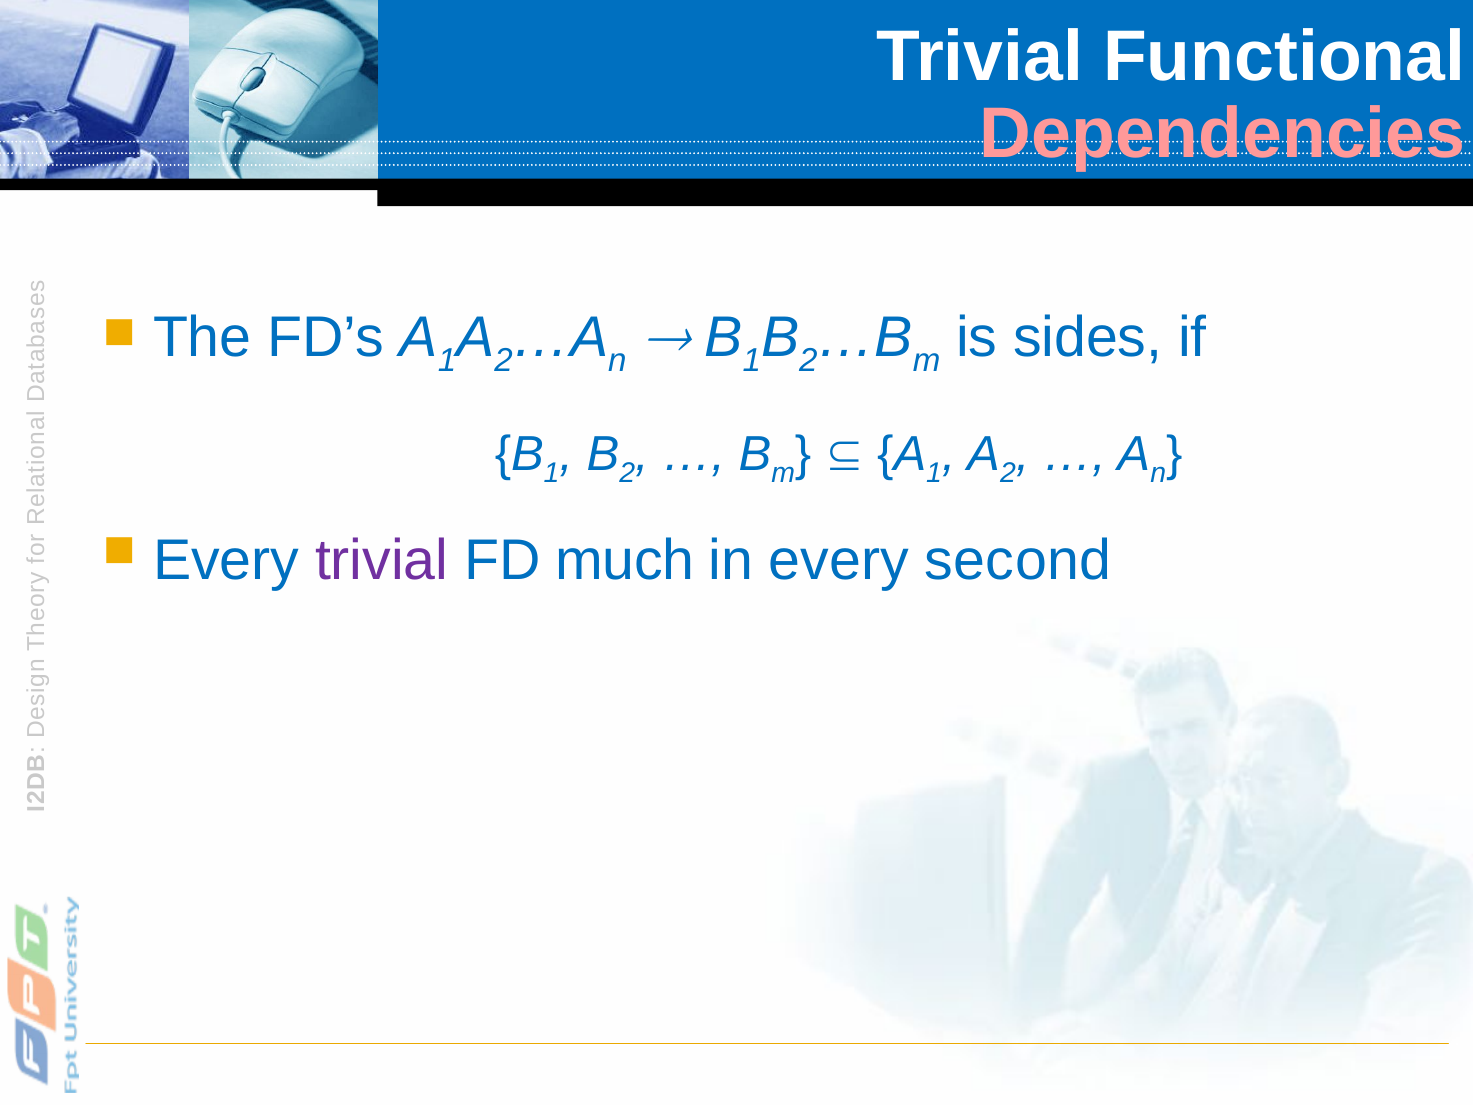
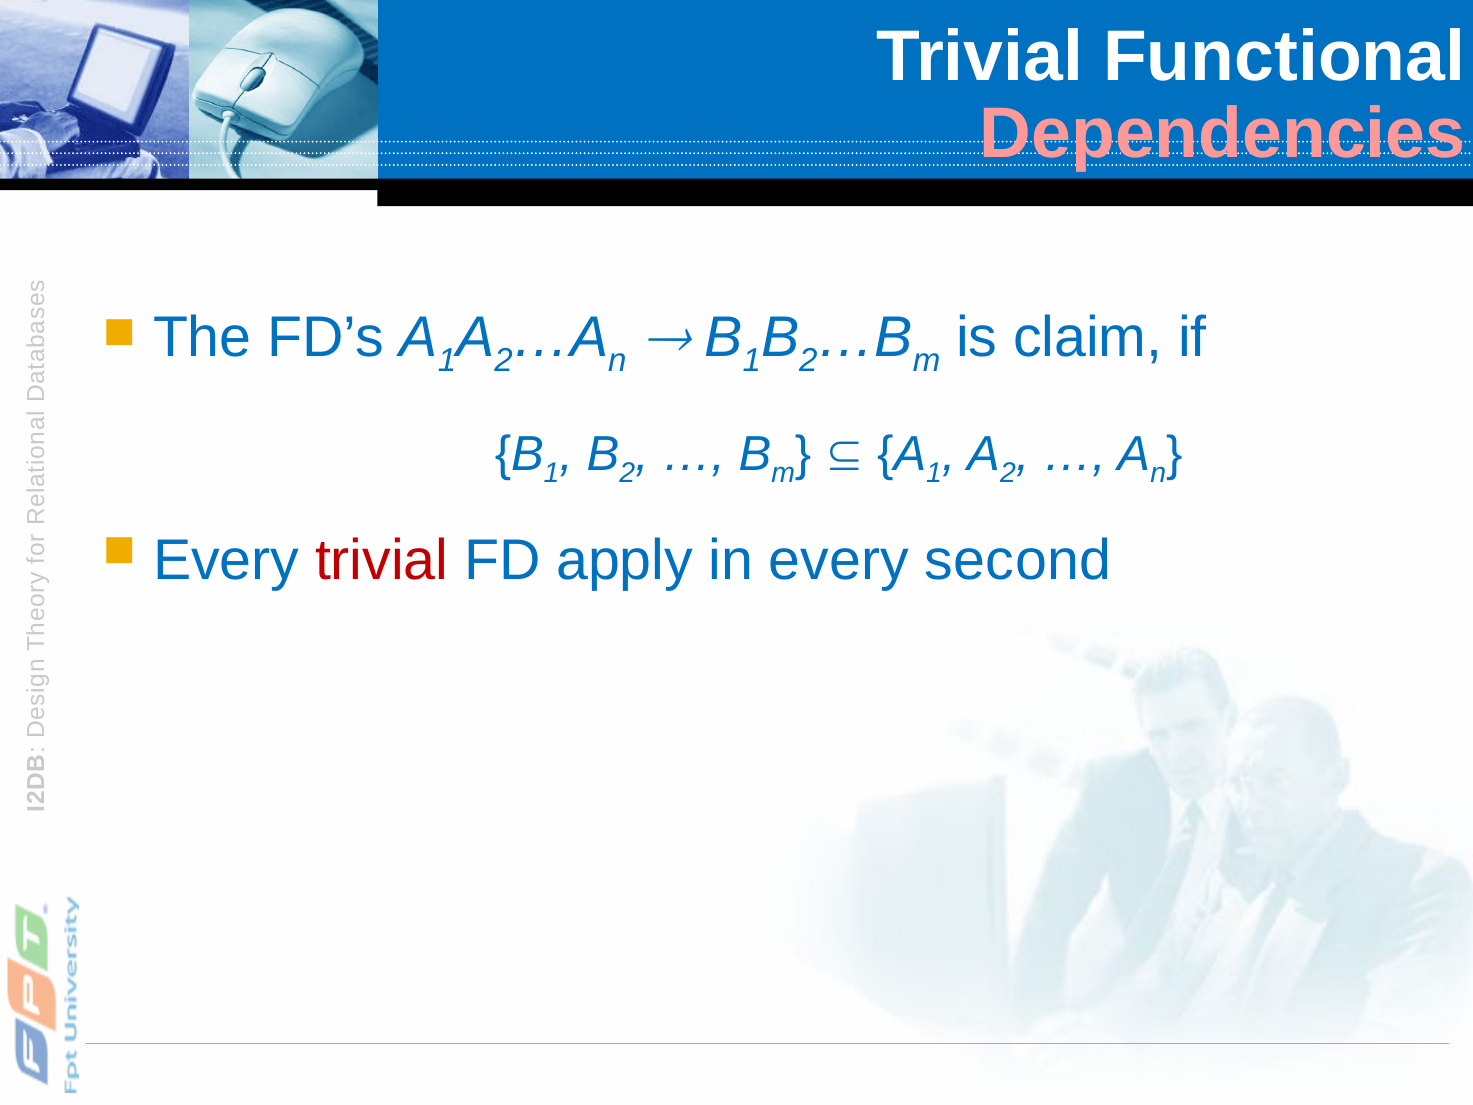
sides: sides -> claim (1088, 338)
trivial colour: purple -> red (382, 561)
much: much -> apply (625, 561)
